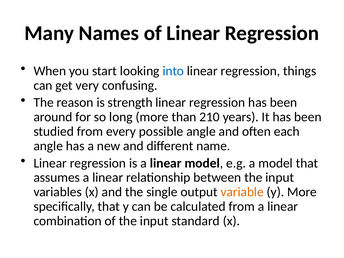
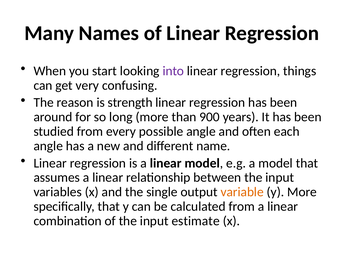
into colour: blue -> purple (173, 71)
210: 210 -> 900 (210, 117)
standard: standard -> estimate (196, 221)
